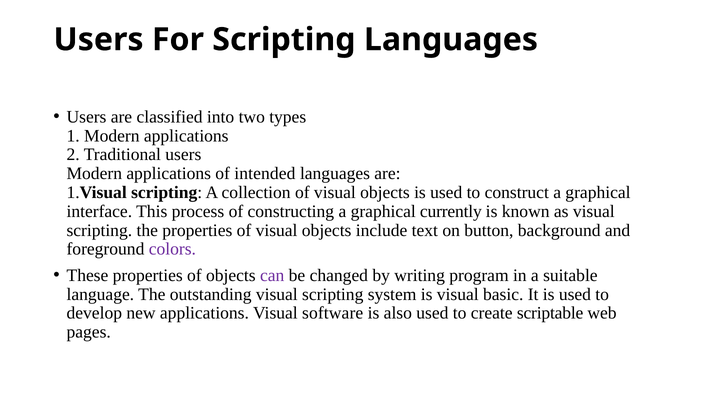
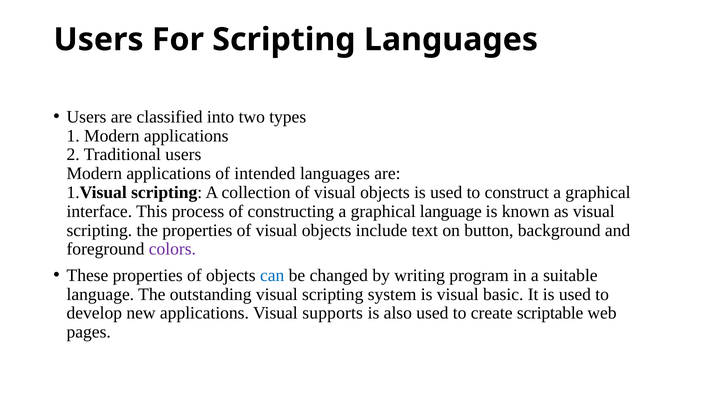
graphical currently: currently -> language (451, 212)
can colour: purple -> blue (272, 276)
software: software -> supports (333, 313)
